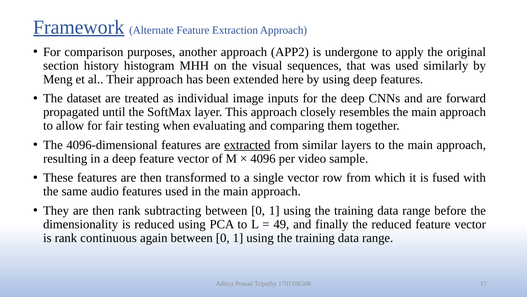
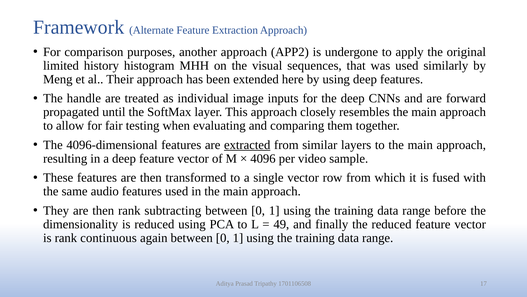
Framework underline: present -> none (79, 27)
section: section -> limited (61, 66)
dataset: dataset -> handle (84, 98)
